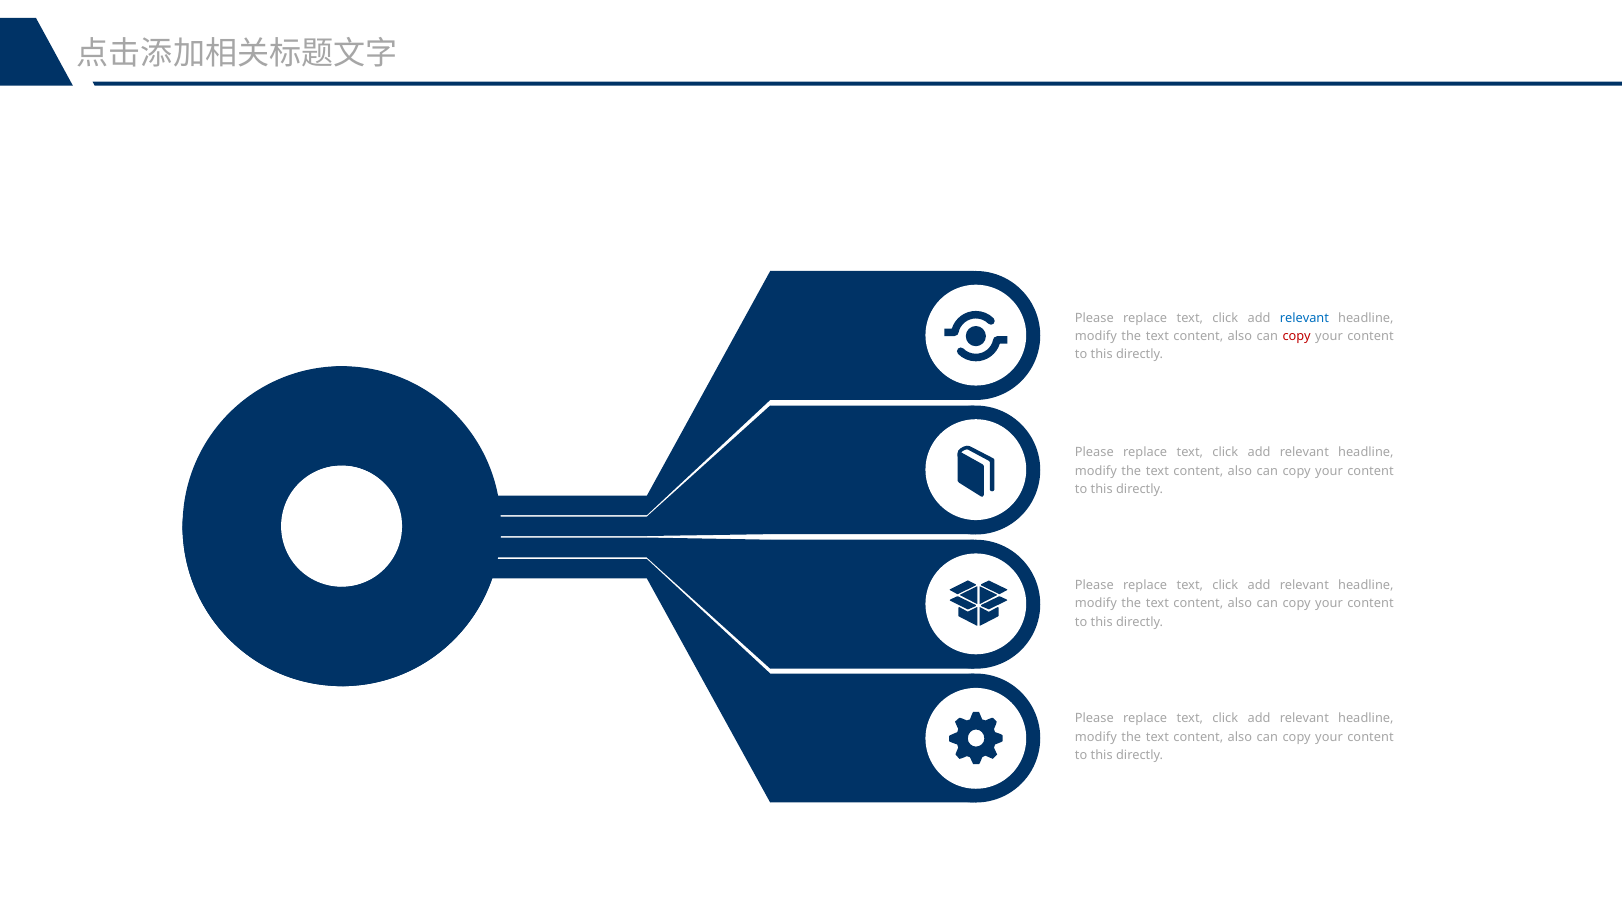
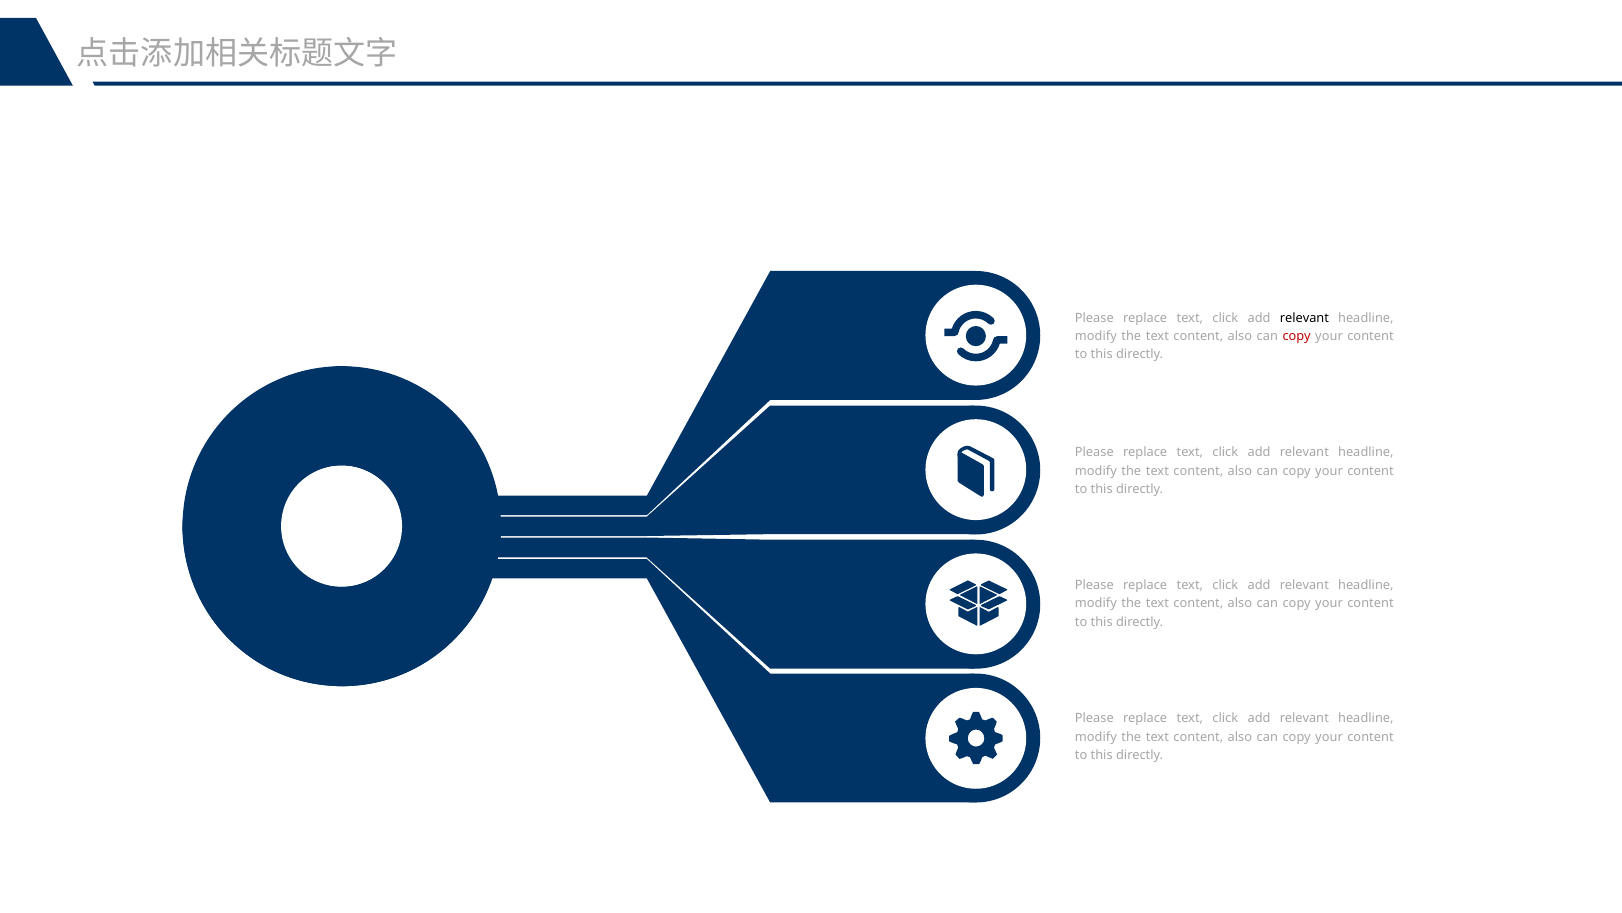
relevant colour: blue -> black (1304, 318)
